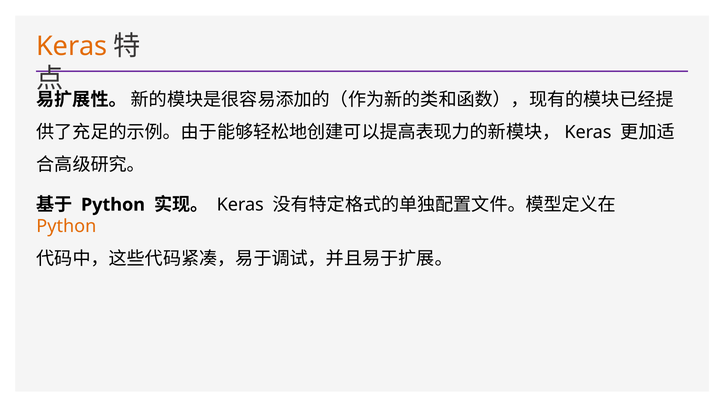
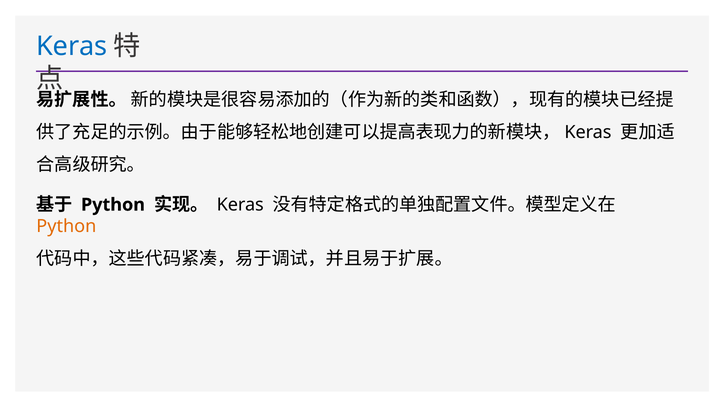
Keras colour: orange -> blue (72, 46)
